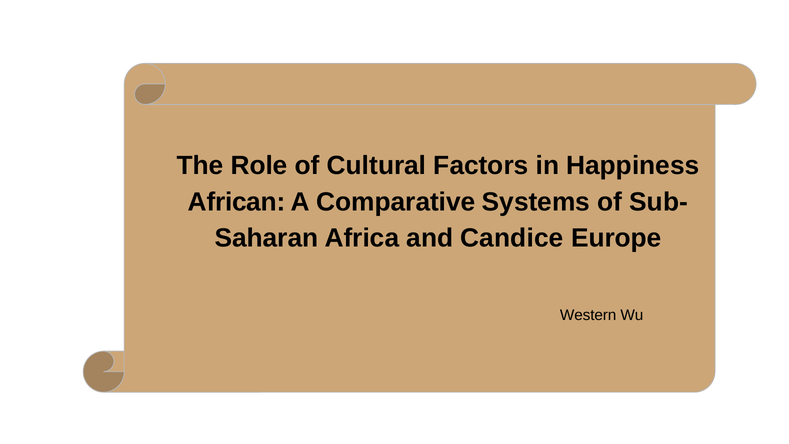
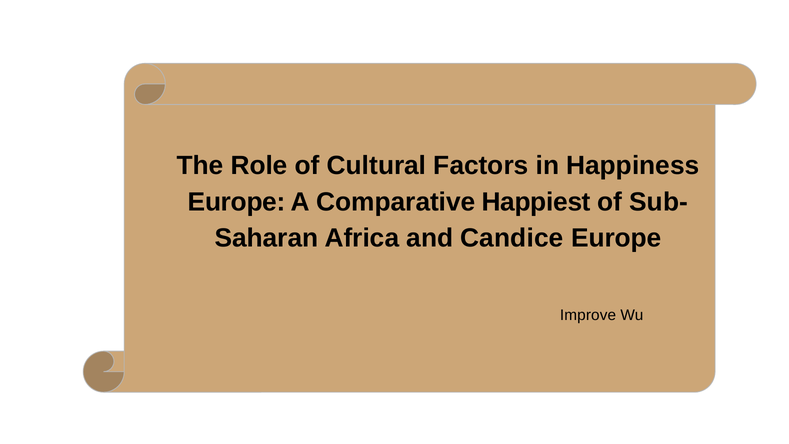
African: African -> Europe (237, 202)
Systems: Systems -> Happiest (536, 202)
Western: Western -> Improve (588, 315)
